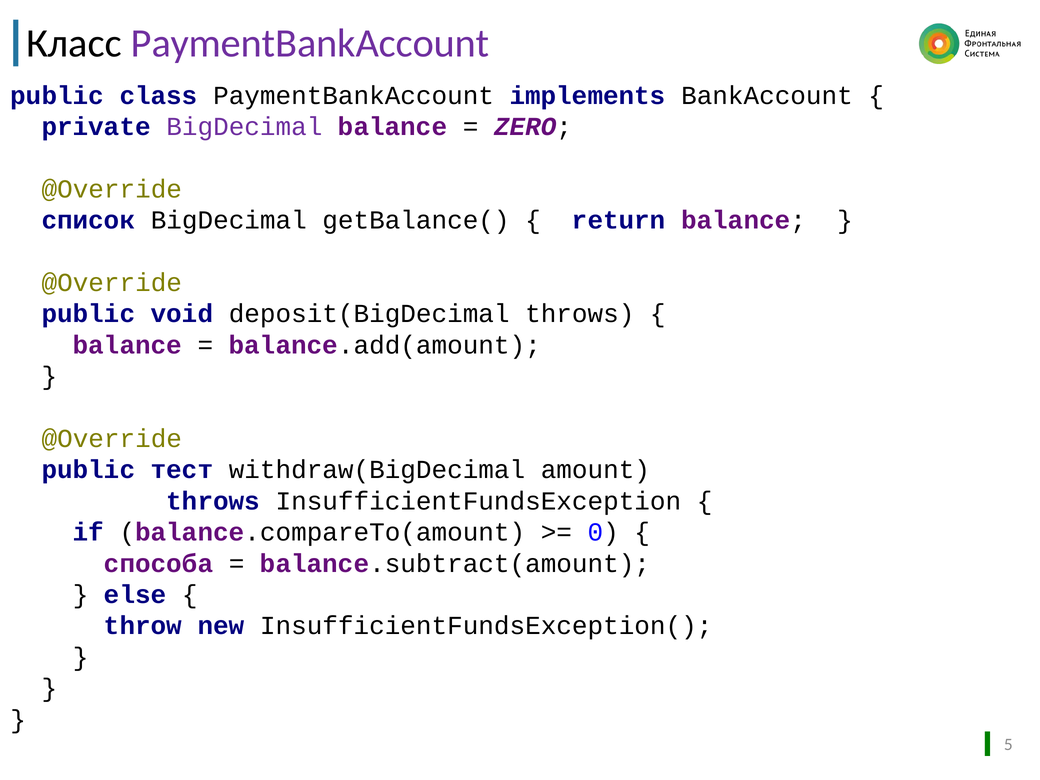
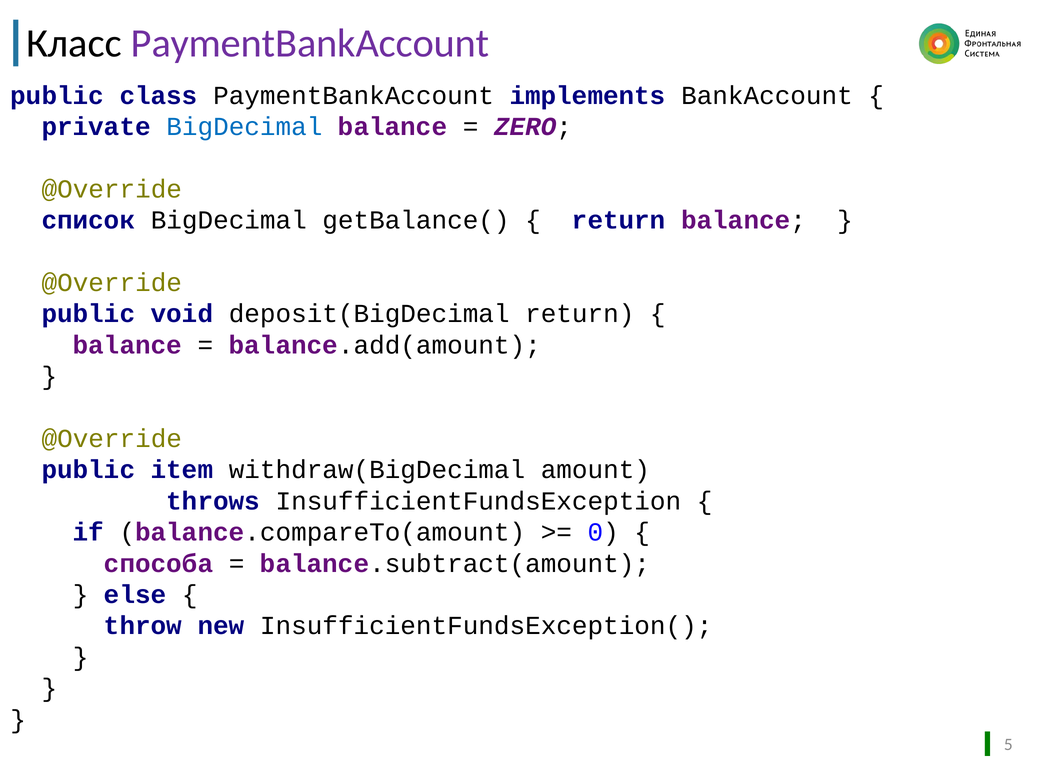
BigDecimal colour: purple -> blue (244, 127)
deposit(BigDecimal throws: throws -> return (580, 314)
тест: тест -> item (182, 470)
